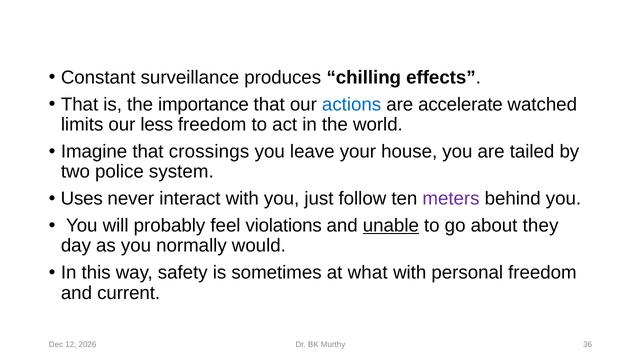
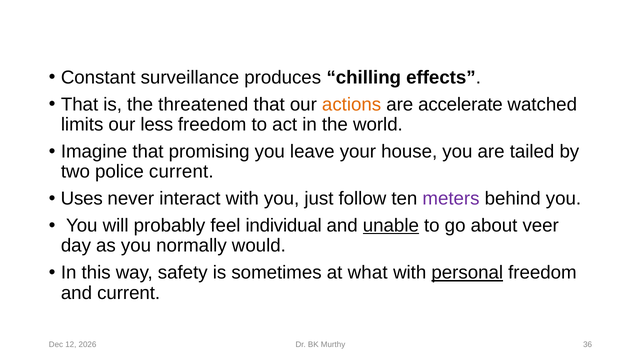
importance: importance -> threatened (203, 104)
actions colour: blue -> orange (352, 104)
crossings: crossings -> promising (209, 151)
police system: system -> current (181, 172)
violations: violations -> individual (284, 225)
they: they -> veer (541, 225)
personal underline: none -> present (467, 272)
